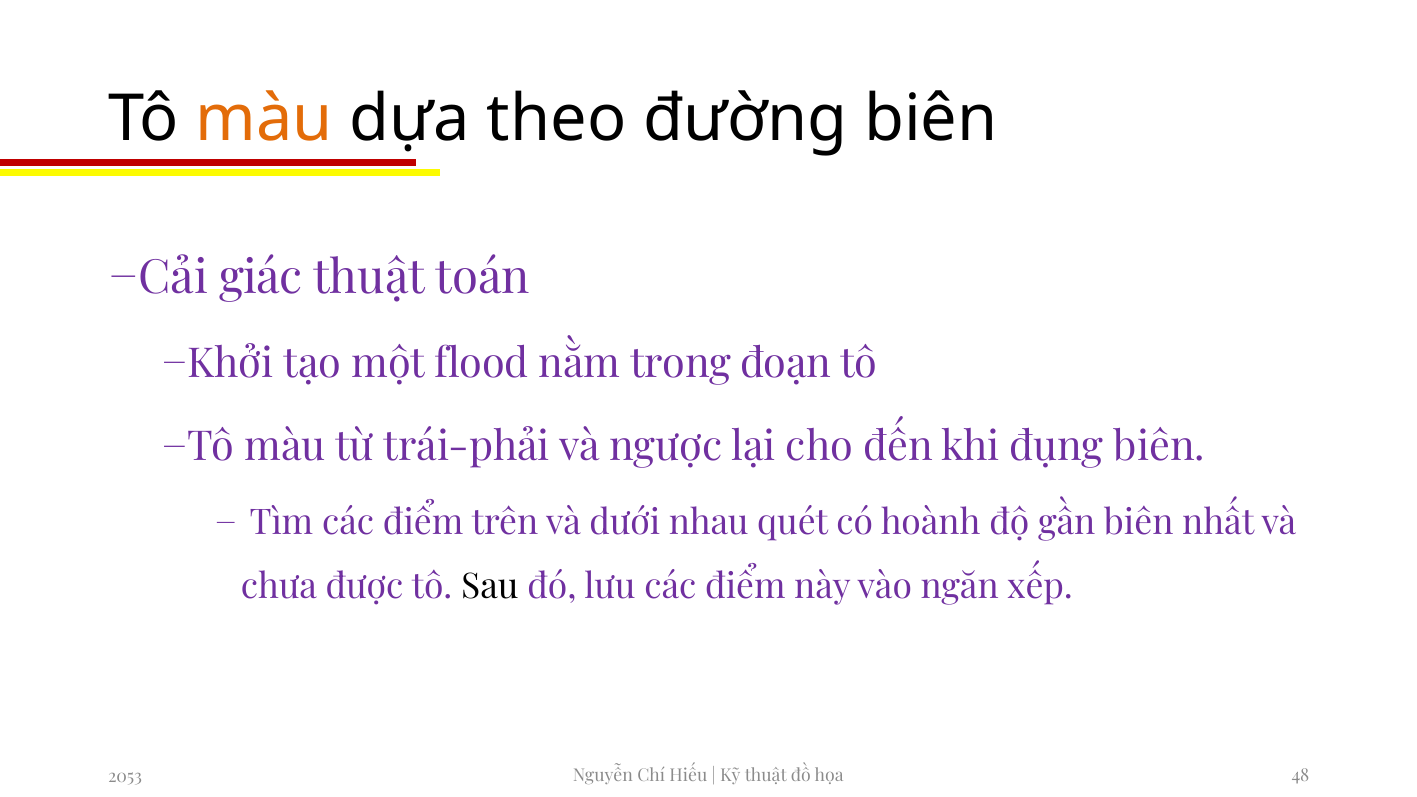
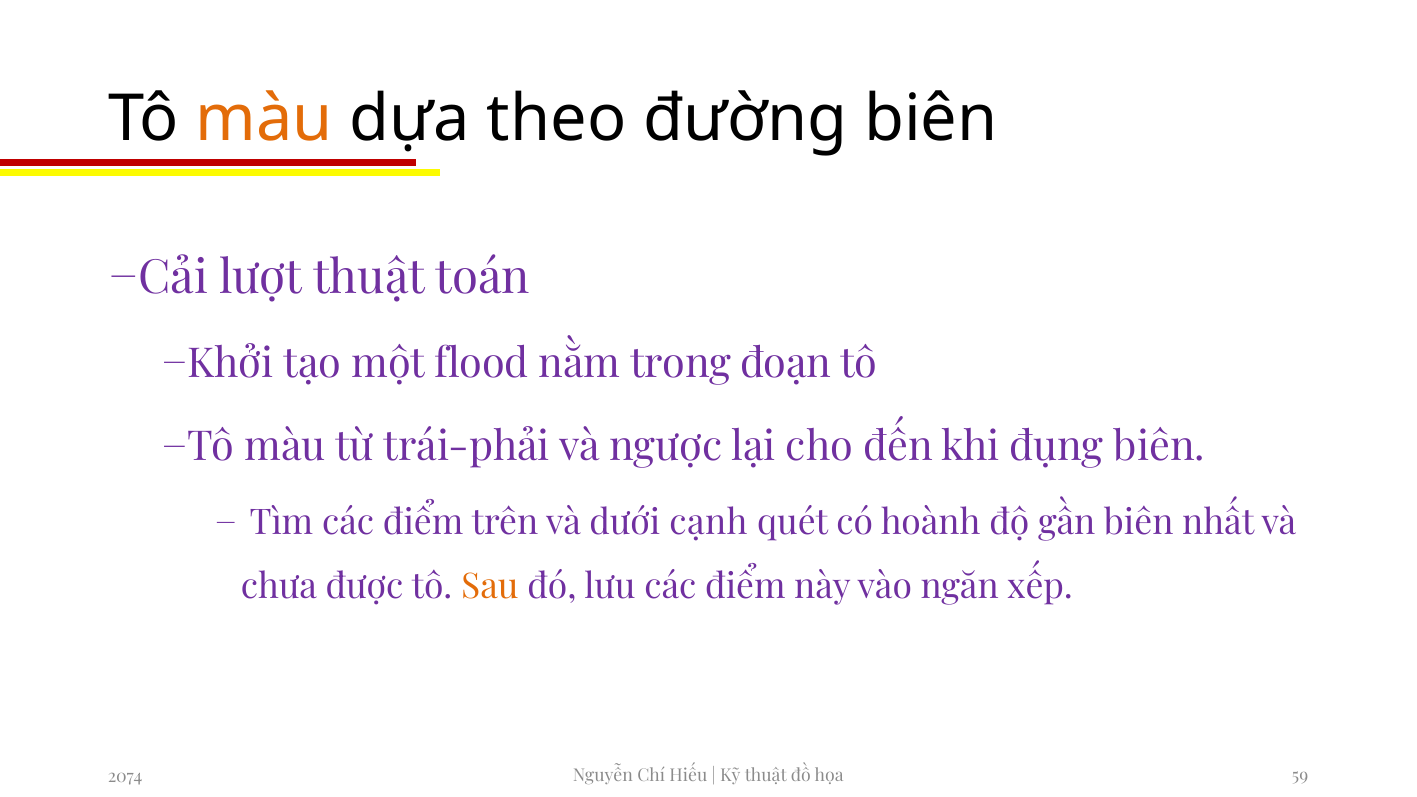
giác: giác -> lượt (261, 277)
nhau: nhau -> cạnh (708, 523)
Sau colour: black -> orange (490, 587)
48: 48 -> 59 (1300, 776)
2053: 2053 -> 2074 (125, 777)
